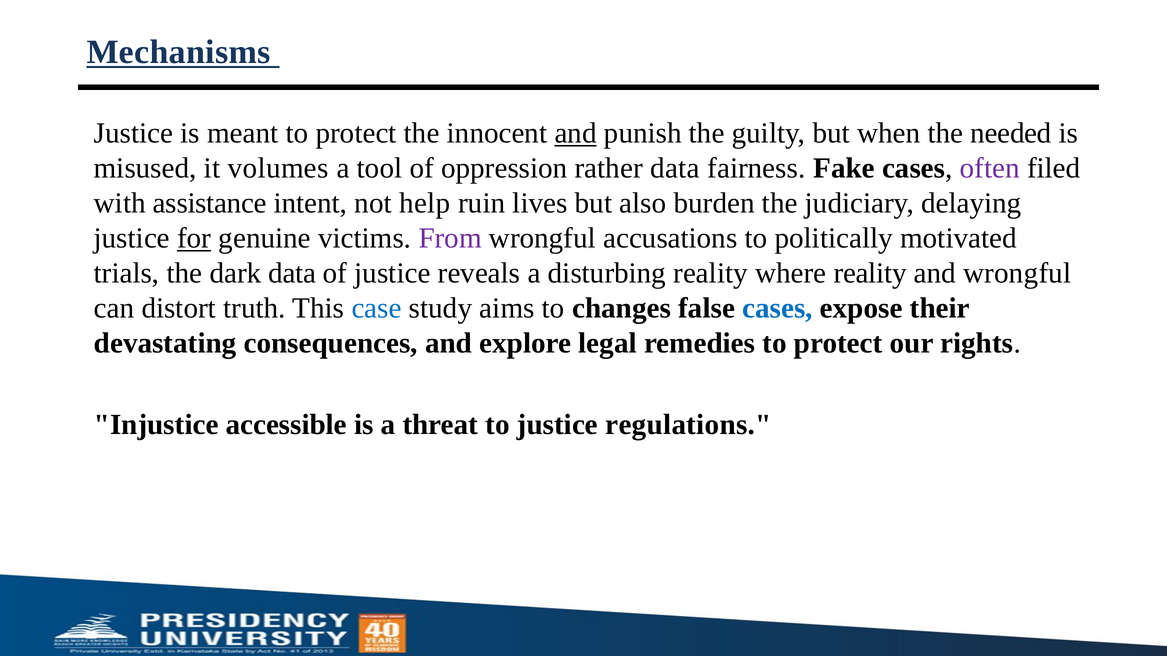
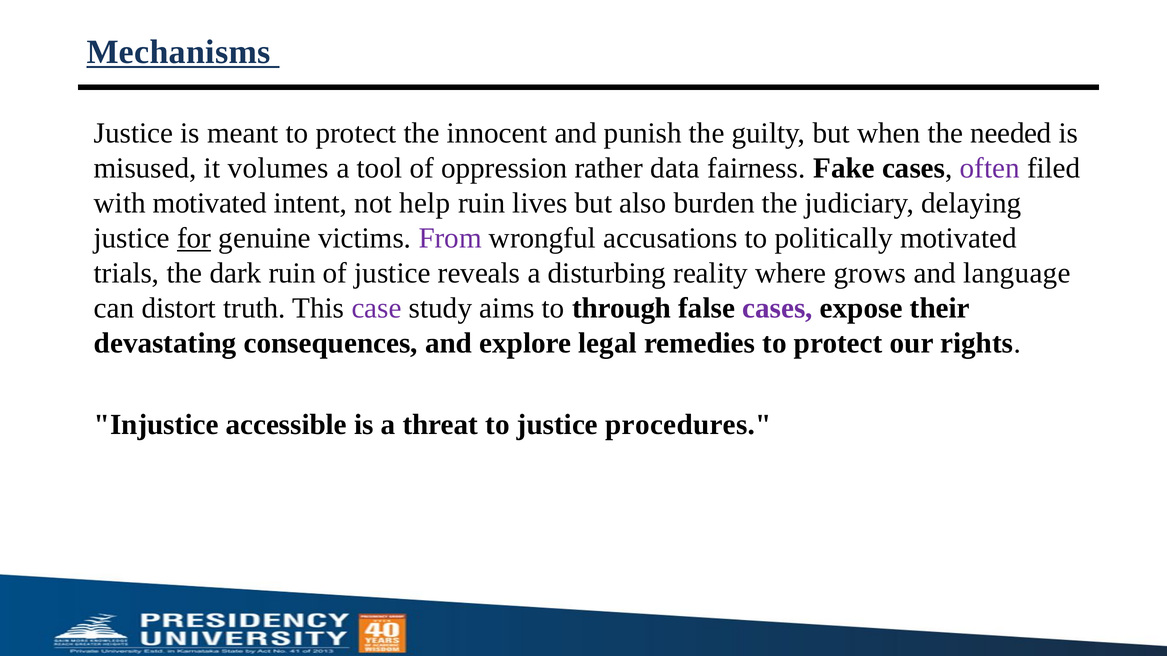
and underline: present -> none (576, 133)
with assistance: assistance -> motivated (210, 203)
dark data: data -> ruin (292, 273)
where reality: reality -> grows (870, 273)
and wrongful: wrongful -> language (1017, 273)
case colour: blue -> purple (377, 308)
changes: changes -> through (622, 308)
cases colour: blue -> purple (777, 308)
regulations: regulations -> procedures (688, 425)
